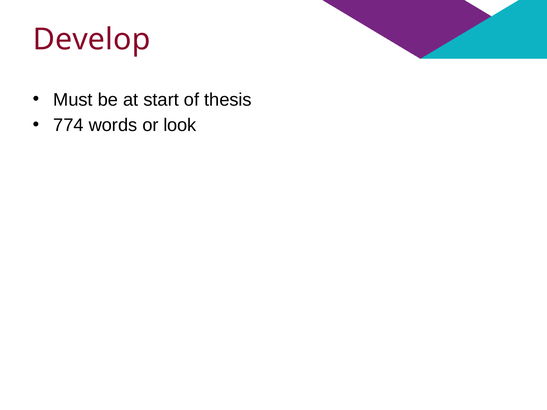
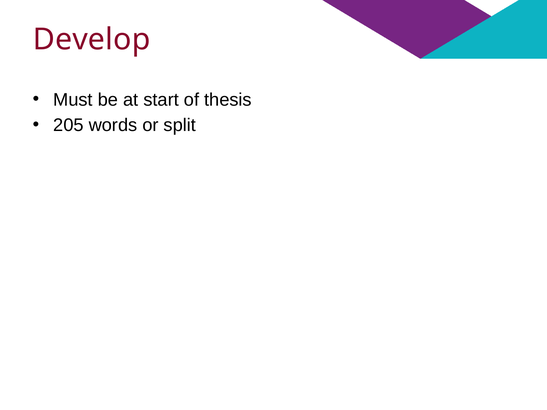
774: 774 -> 205 (68, 125)
look: look -> split (180, 125)
